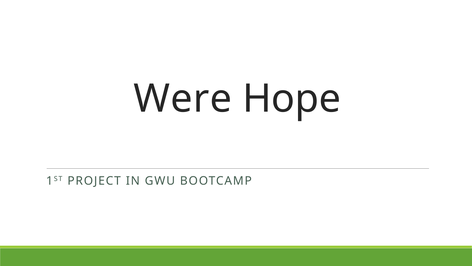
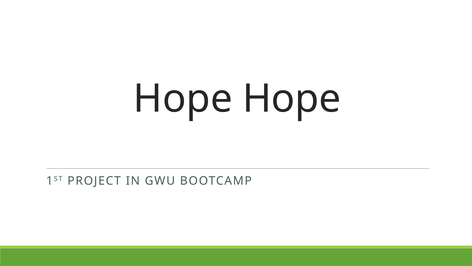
Were: Were -> Hope (183, 98)
